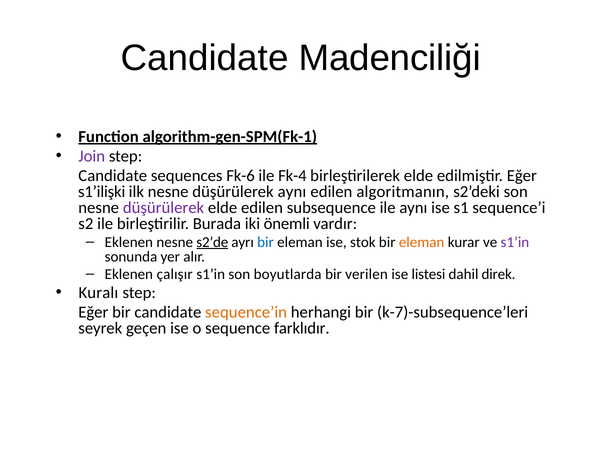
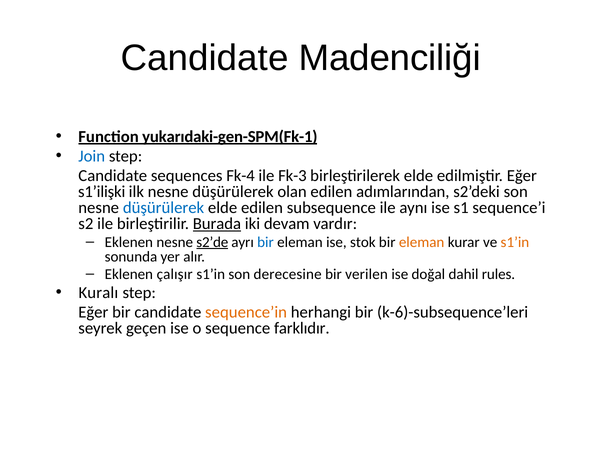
algorithm-gen-SPM(Fk-1: algorithm-gen-SPM(Fk-1 -> yukarıdaki-gen-SPM(Fk-1 (230, 136)
Join colour: purple -> blue (92, 156)
Fk-6: Fk-6 -> Fk-4 (241, 175)
Fk-4: Fk-4 -> Fk-3 (292, 175)
düşürülerek aynı: aynı -> olan (292, 191)
algoritmanın: algoritmanın -> adımlarından (403, 191)
düşürülerek colour: purple -> blue (164, 207)
Burada underline: none -> present (217, 224)
önemli: önemli -> devam (287, 224)
s1’in colour: purple -> orange (515, 242)
boyutlarda: boyutlarda -> derecesine (288, 274)
listesi: listesi -> doğal (428, 274)
direk: direk -> rules (498, 274)
k-7)-subsequence’leri: k-7)-subsequence’leri -> k-6)-subsequence’leri (453, 312)
